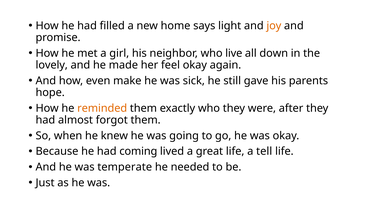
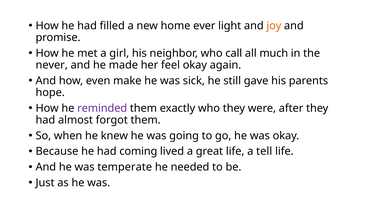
says: says -> ever (204, 26)
live: live -> call (234, 53)
down: down -> much (274, 53)
lovely: lovely -> never (52, 65)
reminded colour: orange -> purple (102, 108)
